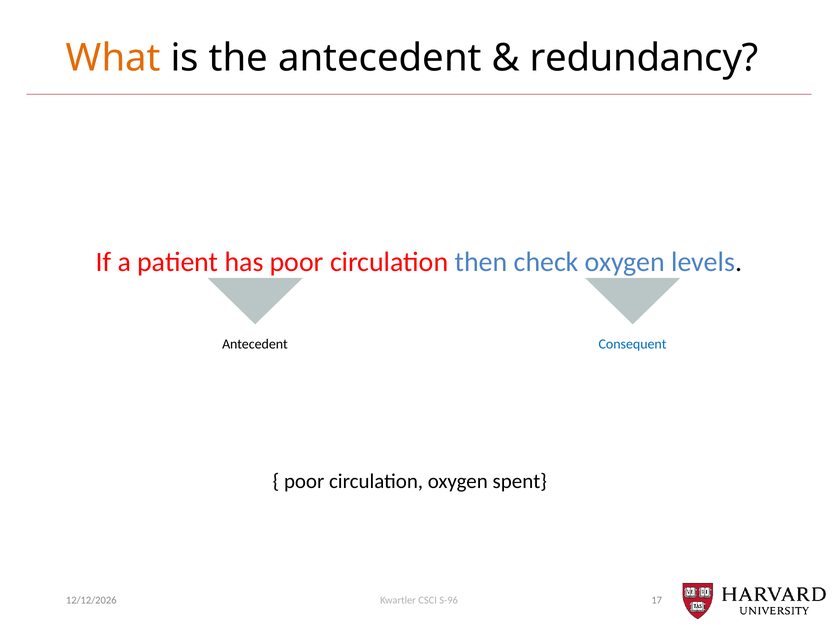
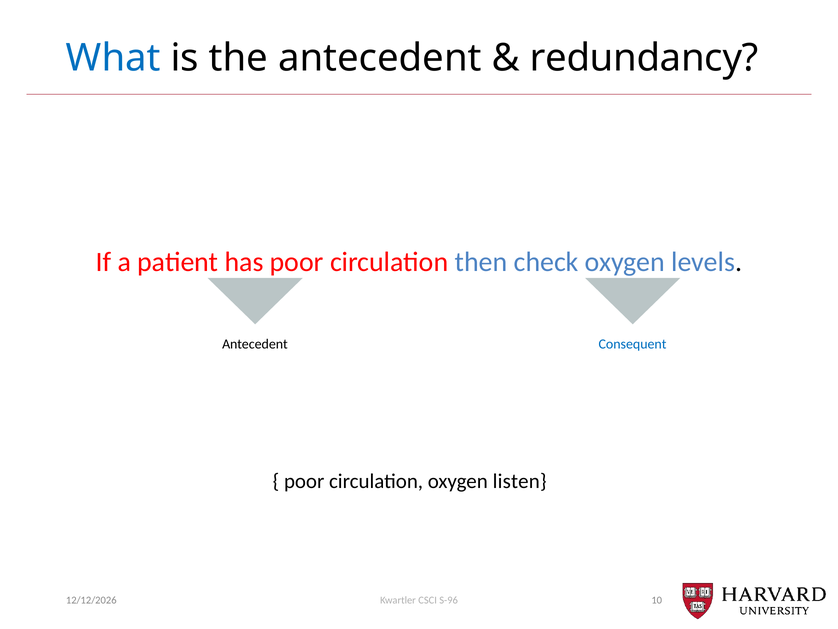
What colour: orange -> blue (113, 58)
spent: spent -> listen (520, 481)
17: 17 -> 10 (657, 600)
